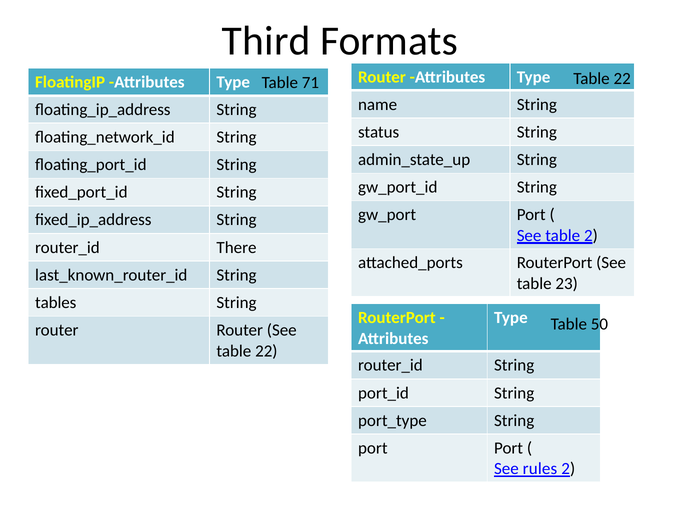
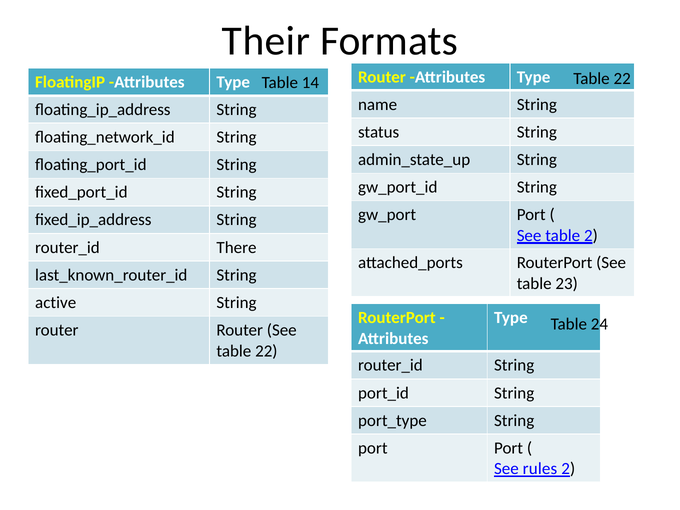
Third: Third -> Their (266, 41)
71: 71 -> 14 (310, 83)
tables: tables -> active (56, 303)
50: 50 -> 24 (599, 324)
